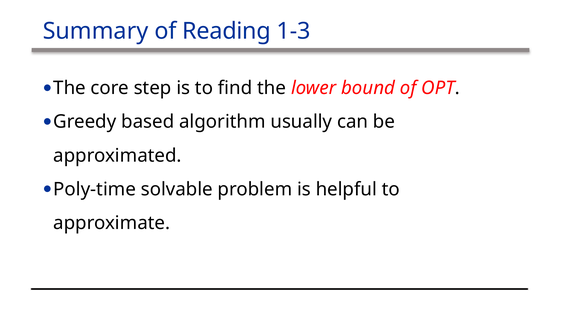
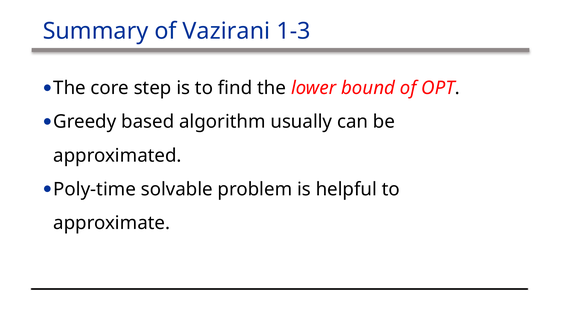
Reading: Reading -> Vazirani (226, 31)
